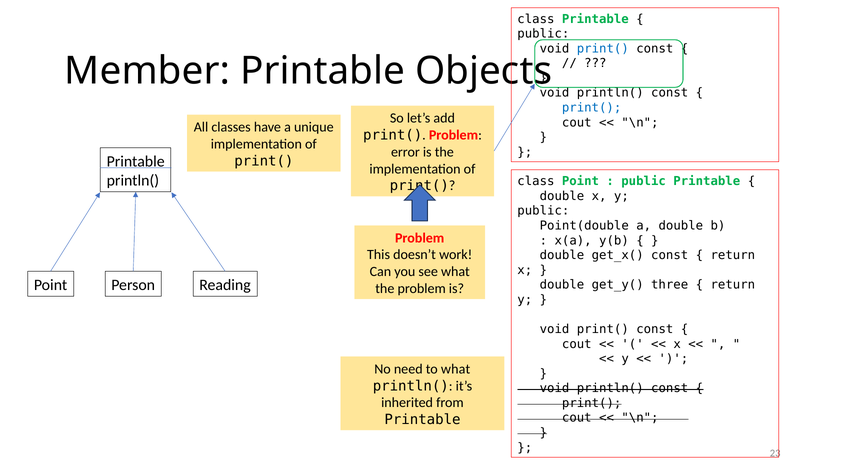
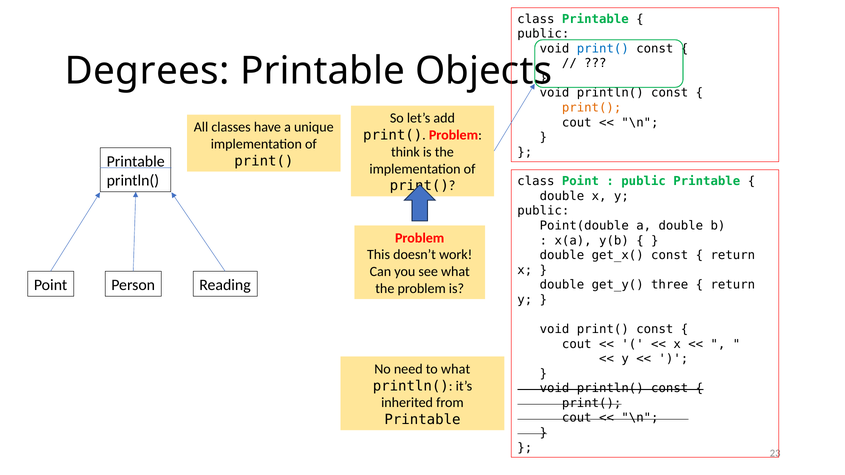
Member: Member -> Degrees (147, 71)
print( colour: blue -> orange (592, 108)
error: error -> think (405, 152)
